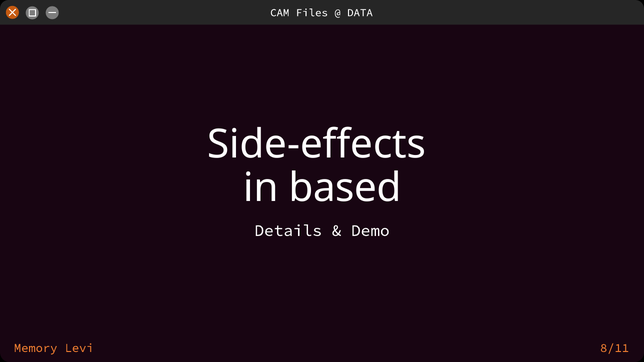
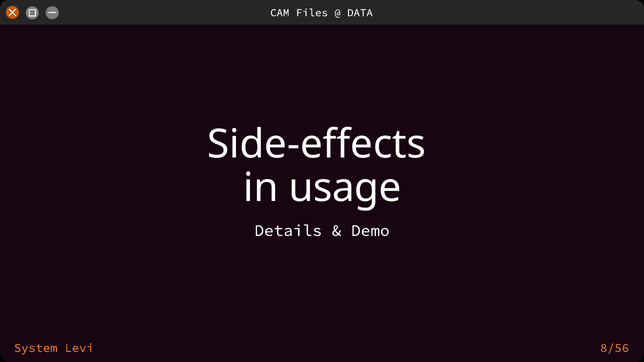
based: based -> usage (345, 188)
Memory: Memory -> System (36, 348)
8/11: 8/11 -> 8/56 (615, 348)
